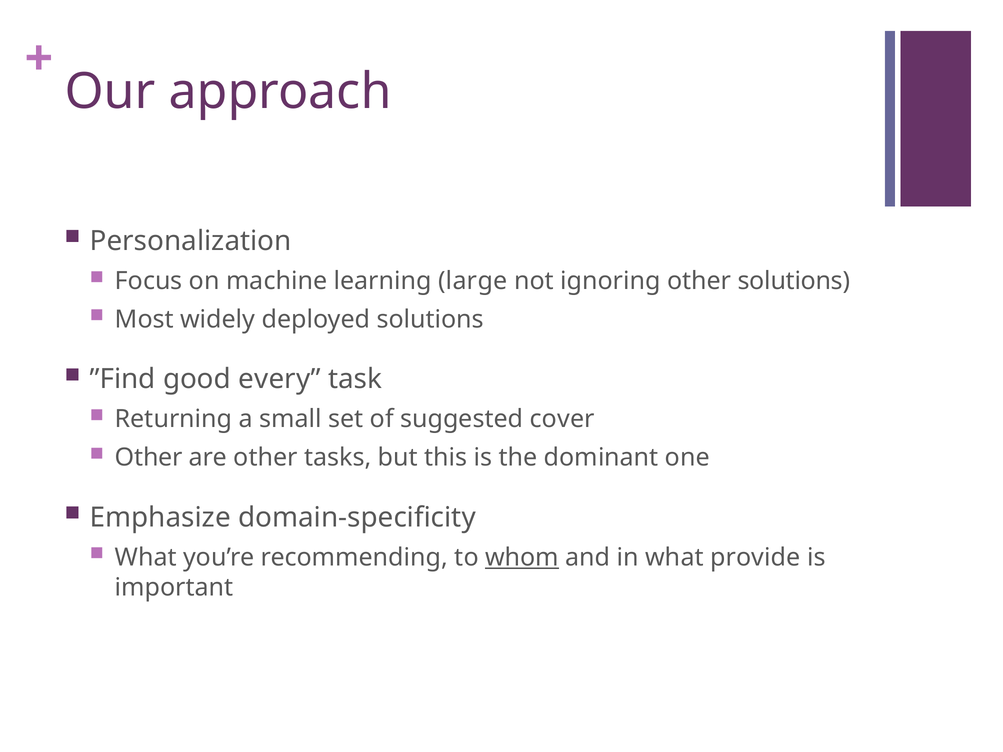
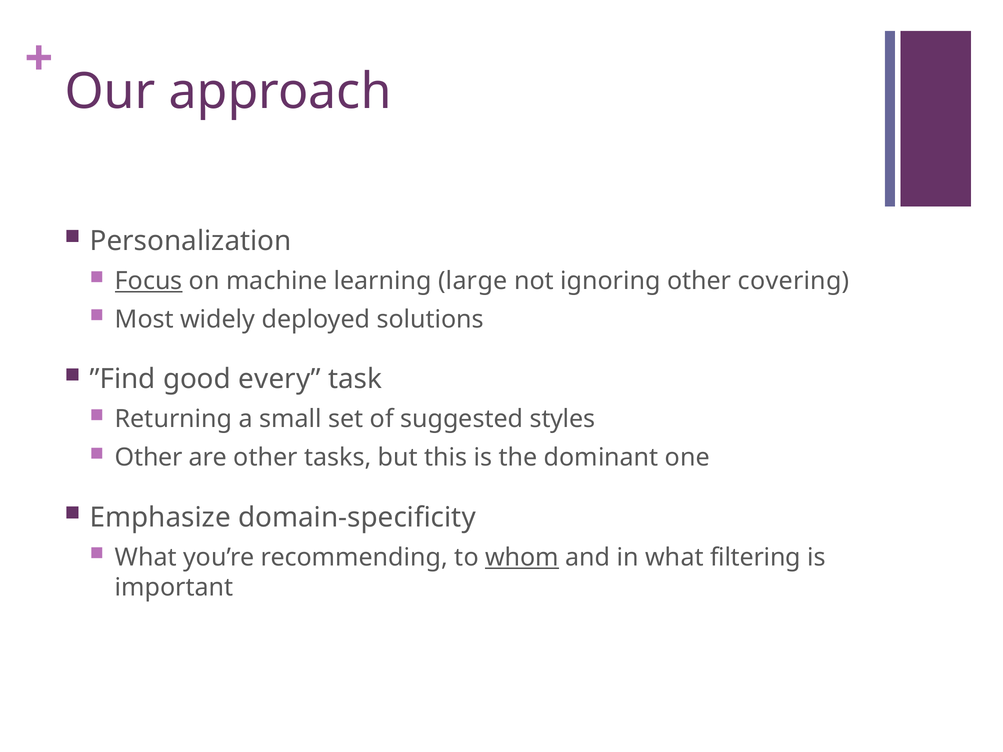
Focus underline: none -> present (149, 281)
other solutions: solutions -> covering (794, 281)
cover: cover -> styles (562, 419)
provide: provide -> filtering (755, 557)
